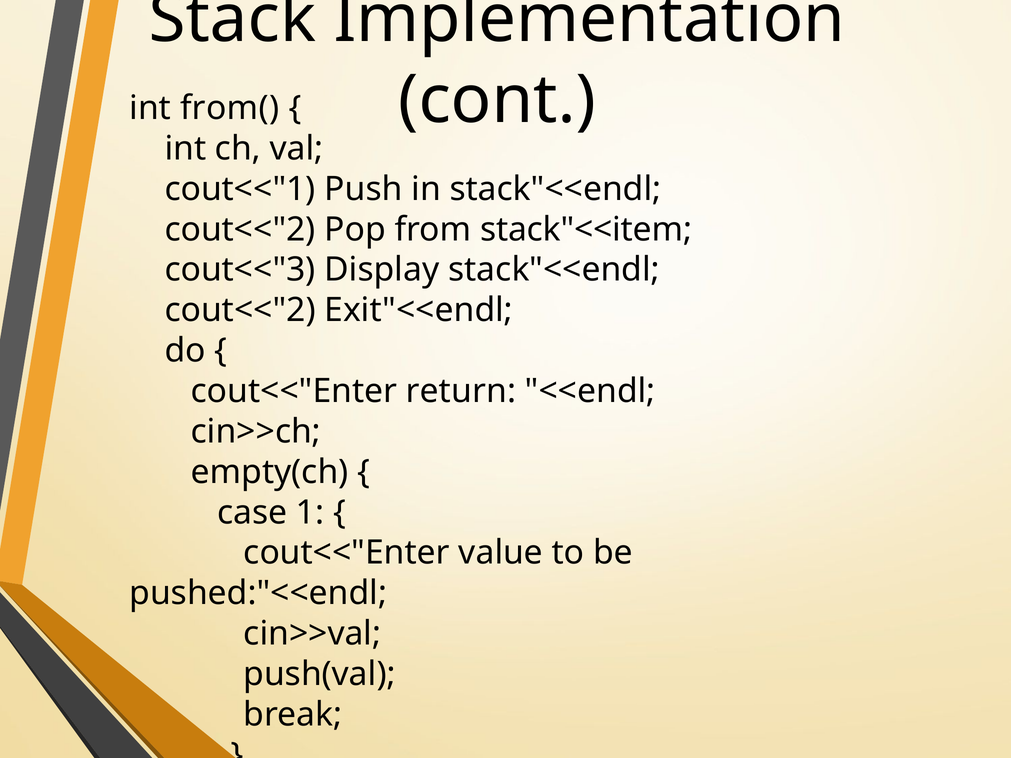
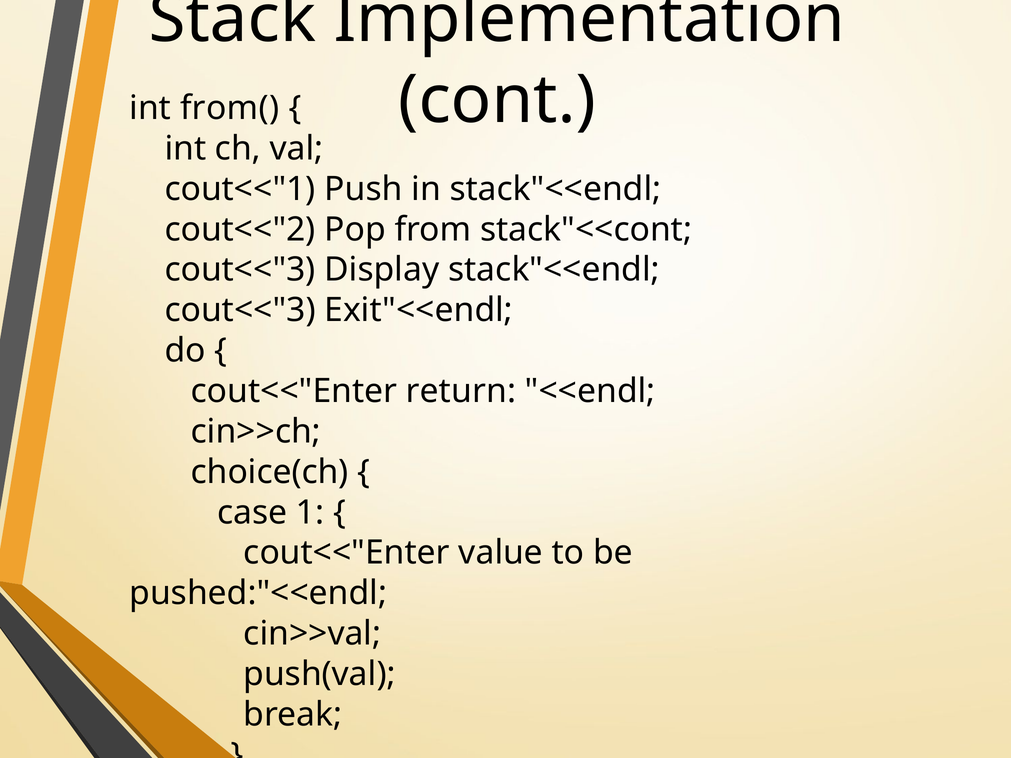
stack"<<item: stack"<<item -> stack"<<cont (586, 229)
cout<<"2: cout<<"2 -> cout<<"3 (240, 310)
empty(ch: empty(ch -> choice(ch (270, 472)
